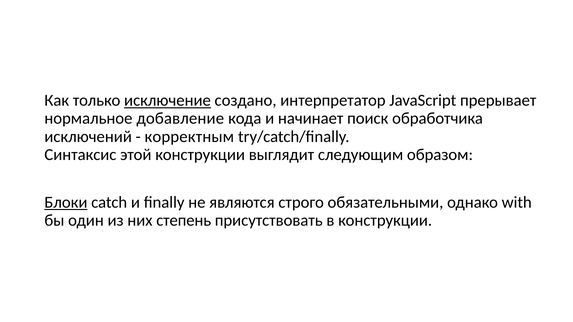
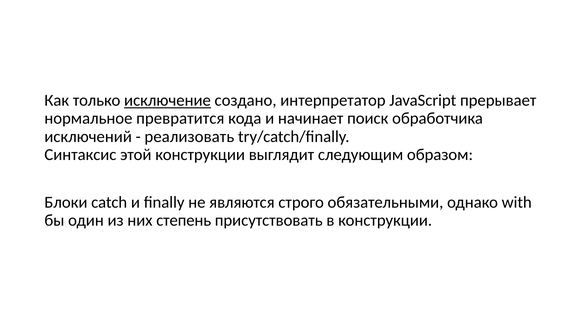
добавление: добавление -> превратится (180, 119)
корректным: корректным -> реализовать (189, 137)
Блоки underline: present -> none (66, 203)
